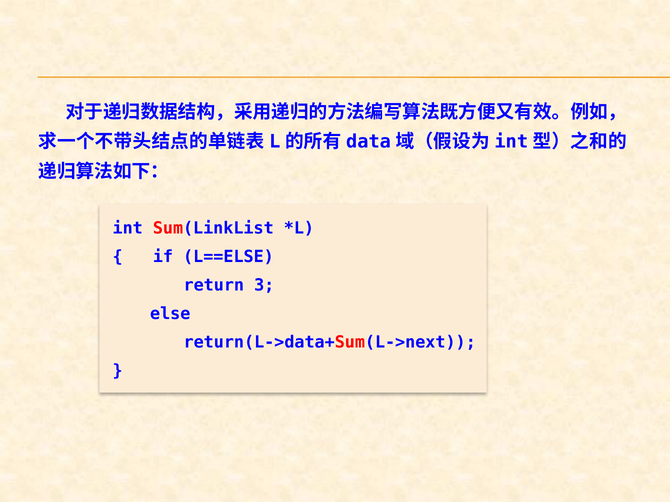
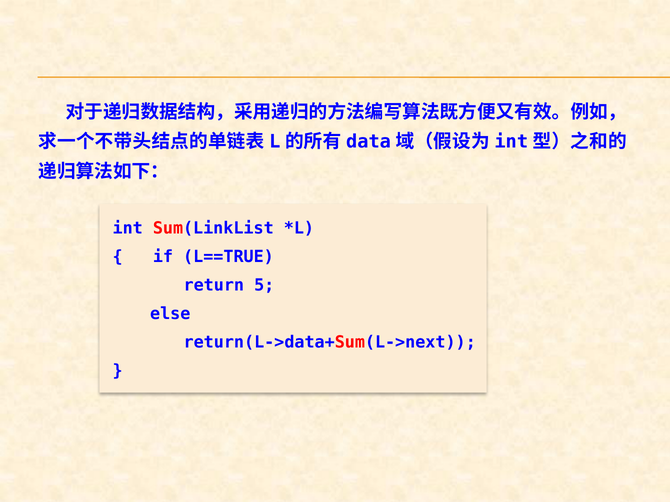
L==ELSE: L==ELSE -> L==TRUE (228, 257)
3: 3 -> 5 (264, 286)
